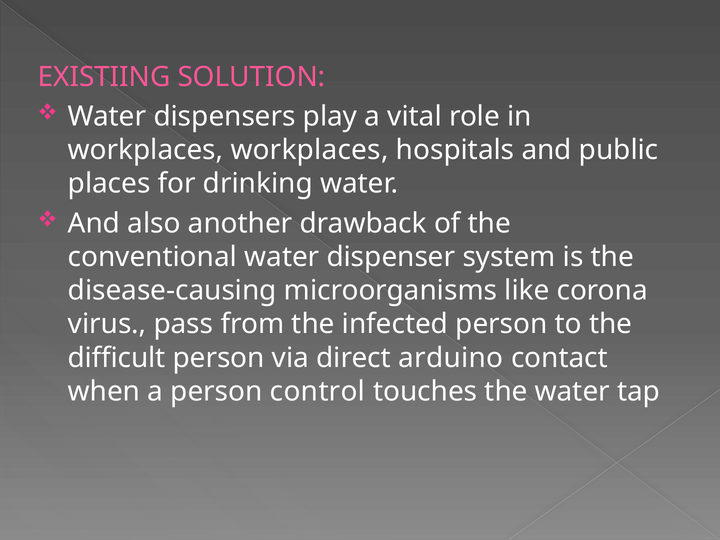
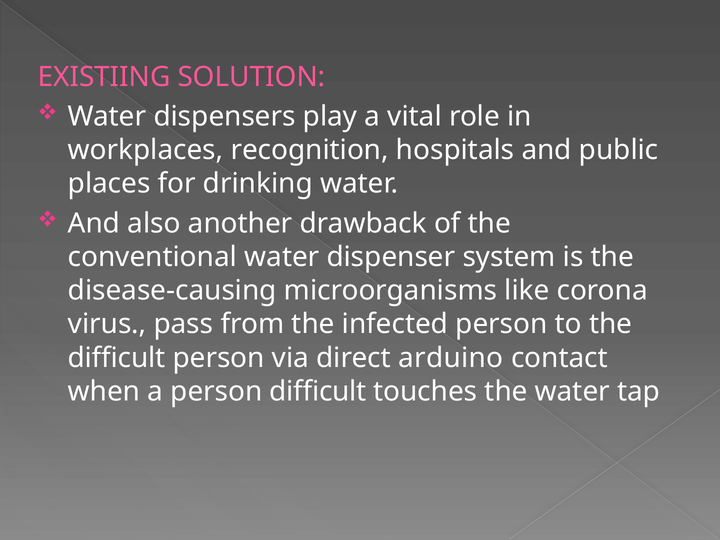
workplaces workplaces: workplaces -> recognition (310, 150)
person control: control -> difficult (318, 391)
